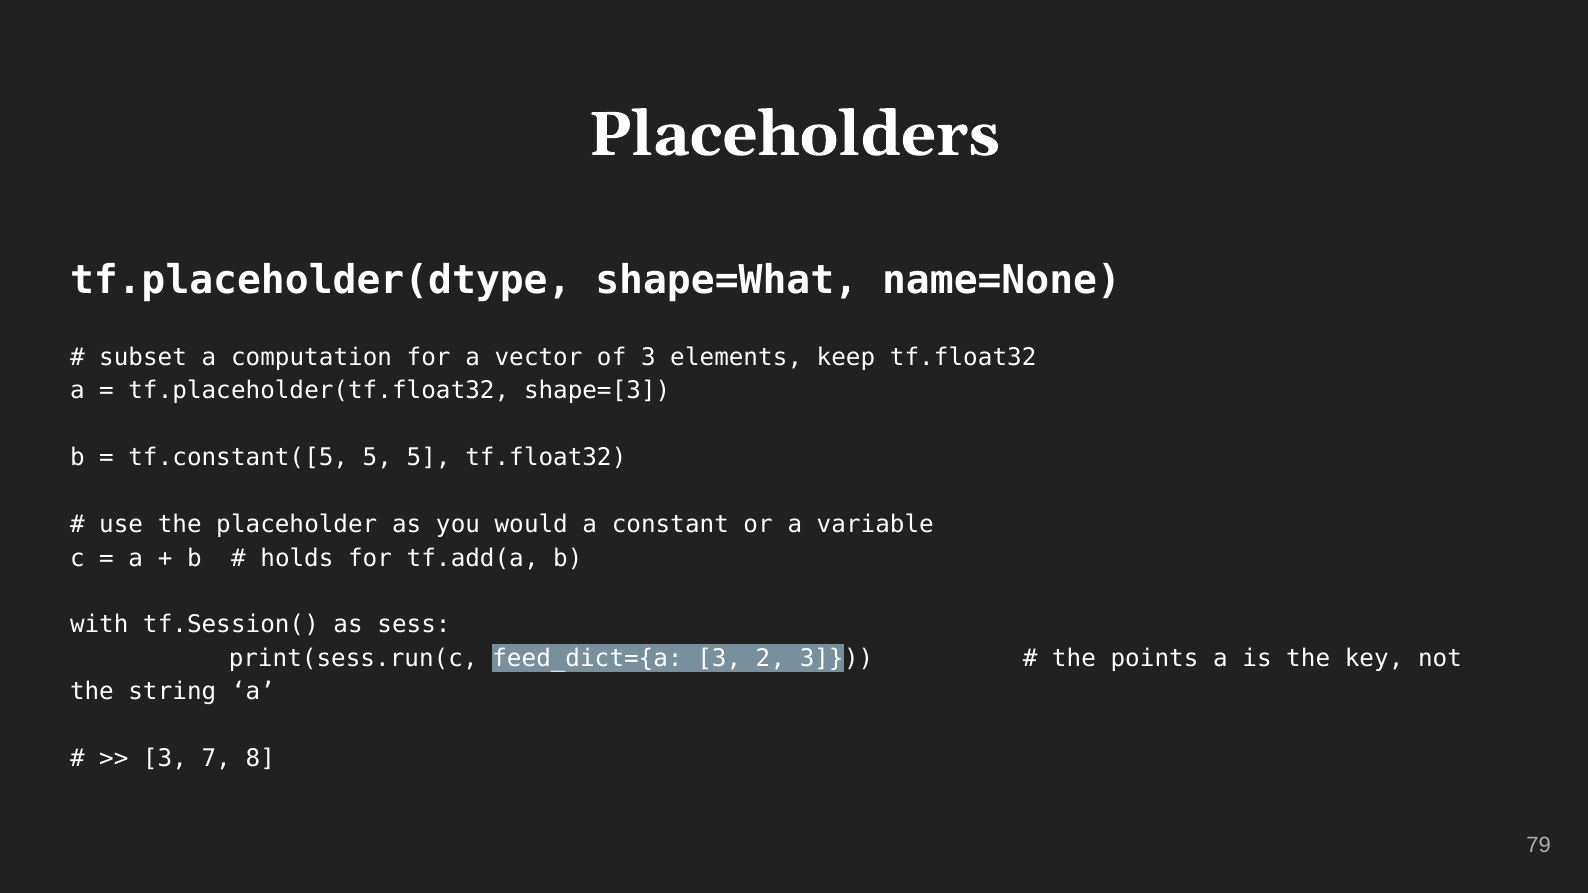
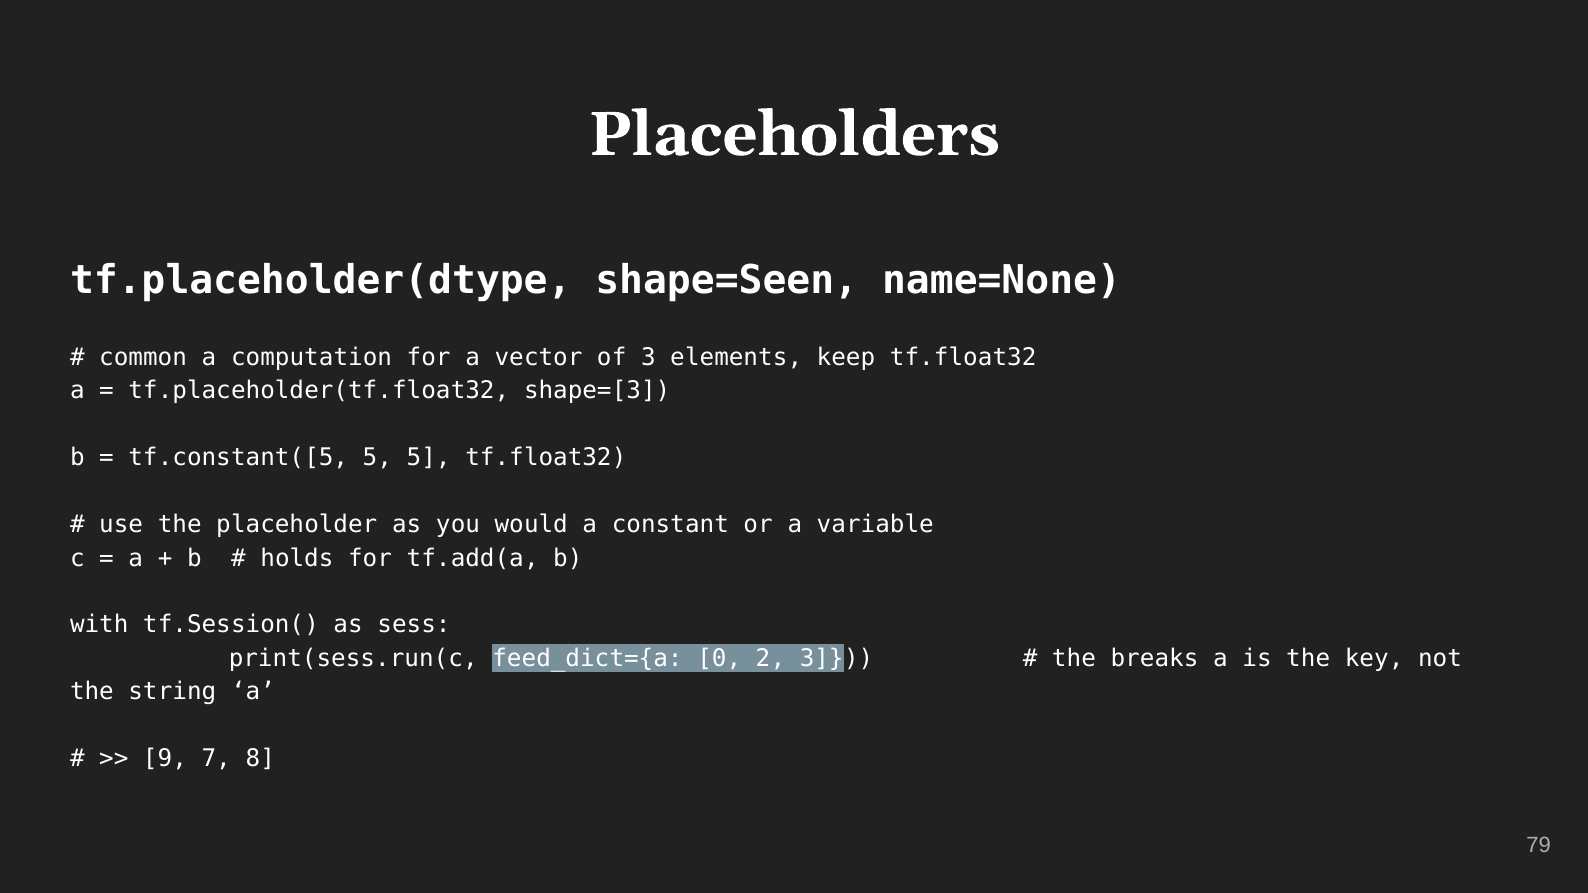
shape=What: shape=What -> shape=Seen (727, 281)
subset: subset -> common (143, 357)
feed_dict={a 3: 3 -> 0 (719, 659)
points: points -> breaks (1154, 659)
3: 3 -> 9 (165, 759)
